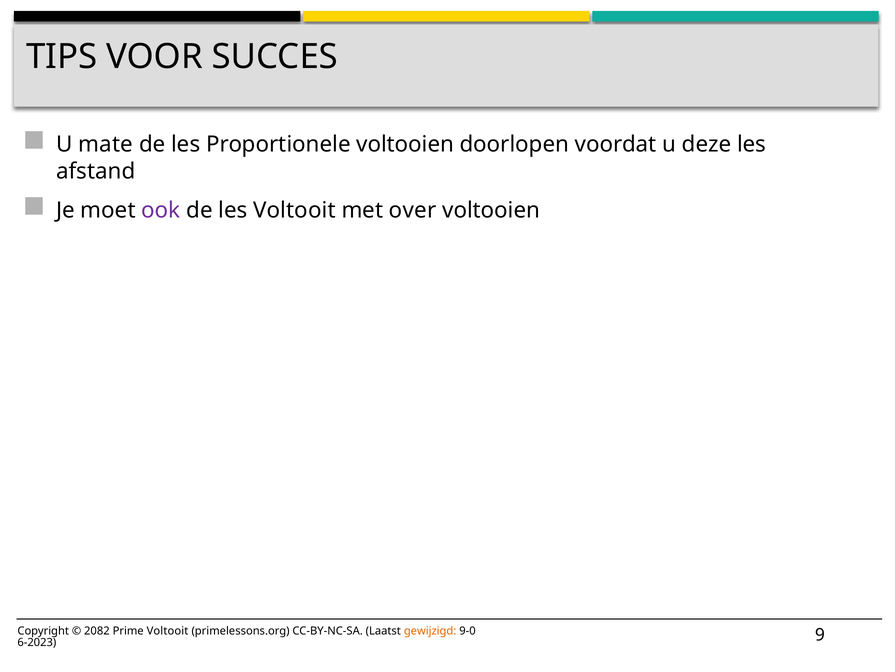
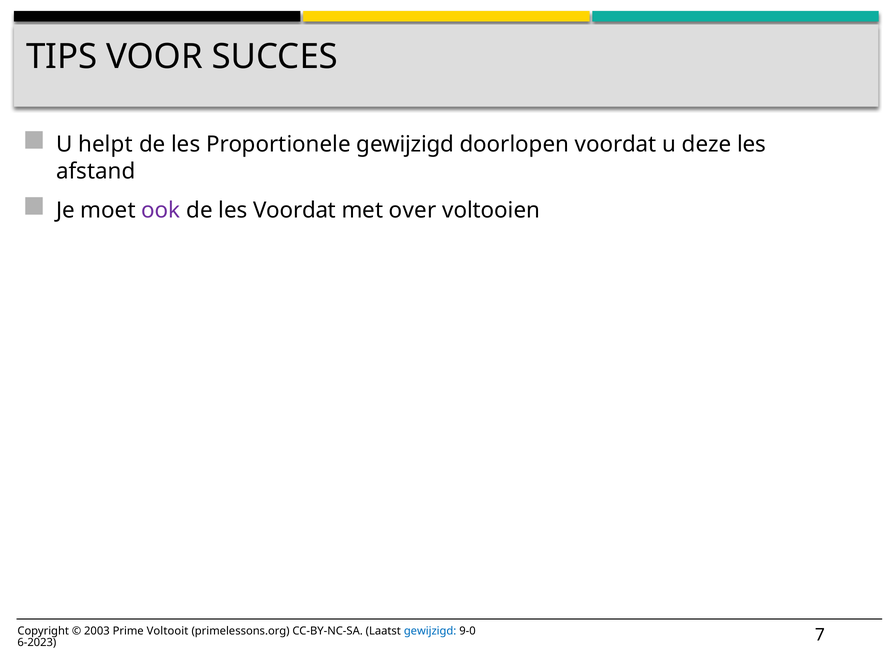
mate: mate -> helpt (106, 144)
Proportionele voltooien: voltooien -> gewijzigd (405, 144)
les Voltooit: Voltooit -> Voordat (295, 210)
2082: 2082 -> 2003 (97, 631)
gewijzigd colour: orange -> blue (430, 631)
9: 9 -> 7 (820, 634)
